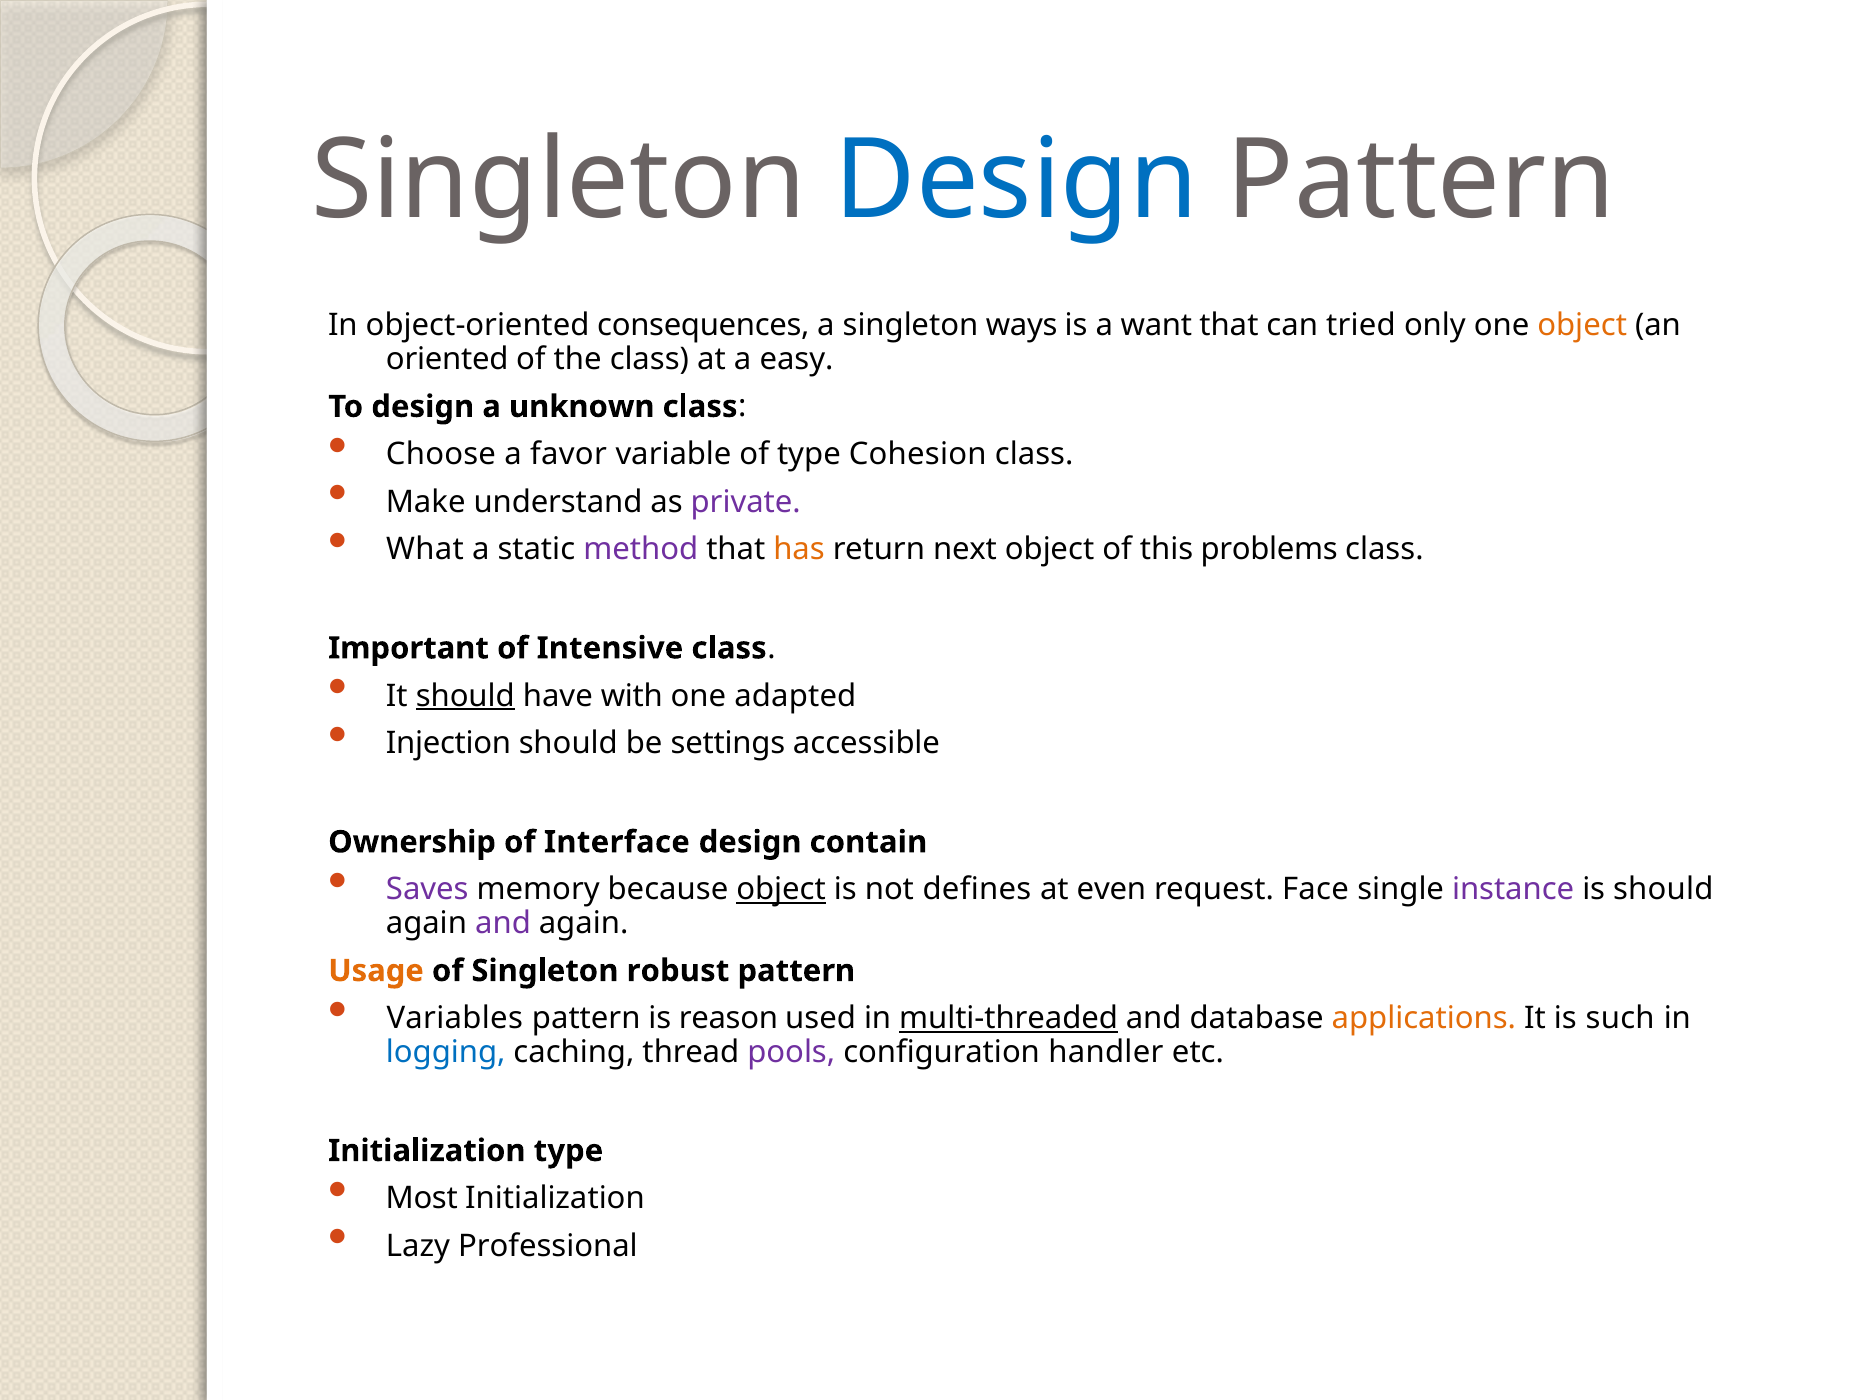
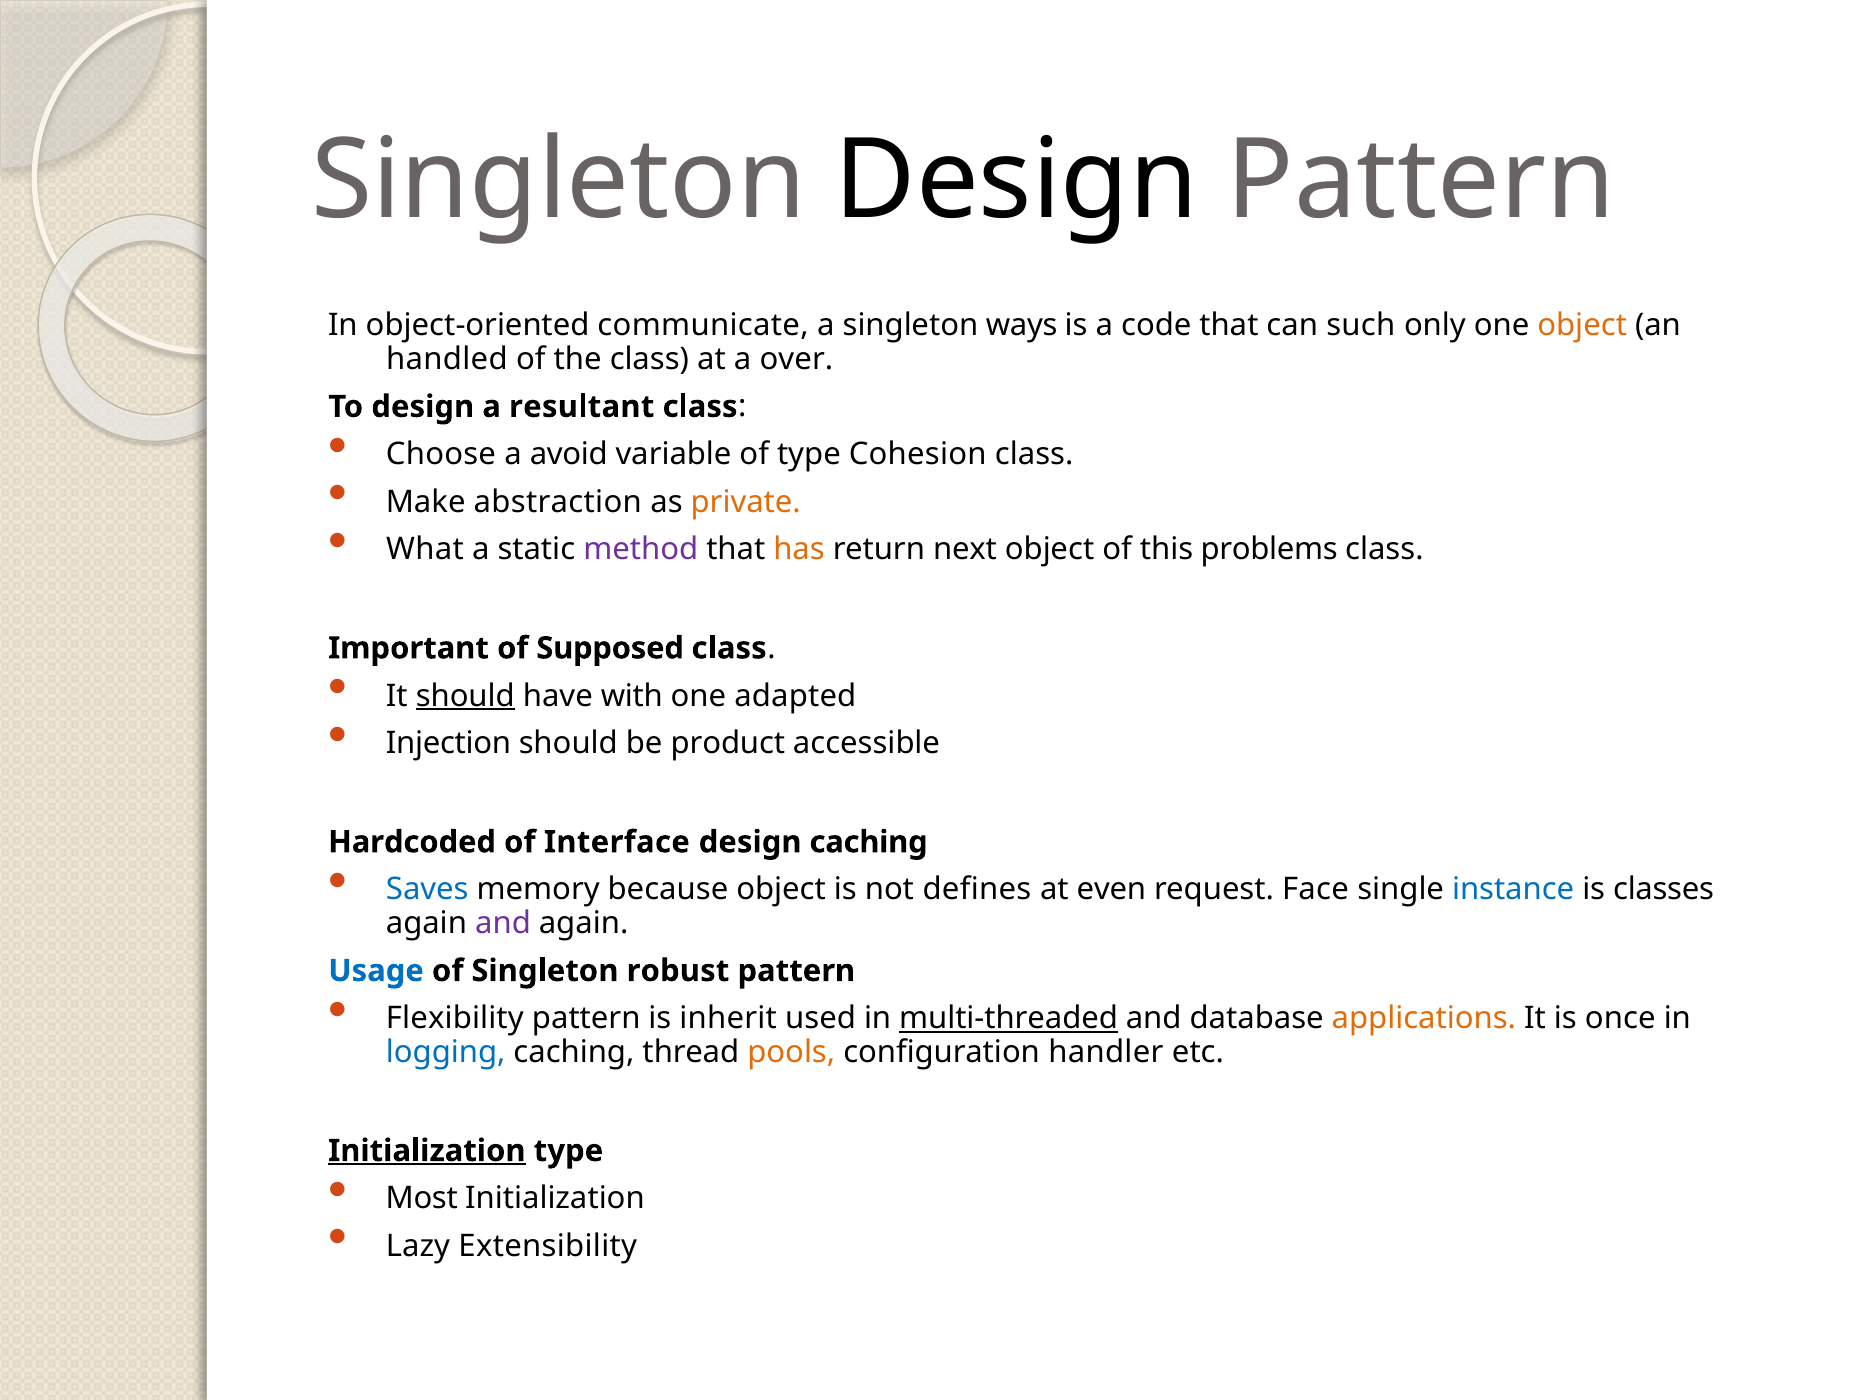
Design colour: blue -> black (1017, 180)
consequences: consequences -> communicate (703, 325)
want: want -> code (1156, 325)
tried: tried -> such (1361, 325)
oriented: oriented -> handled (447, 359)
easy: easy -> over (796, 359)
unknown: unknown -> resultant (582, 407)
favor: favor -> avoid (569, 454)
understand: understand -> abstraction (558, 502)
private colour: purple -> orange (746, 502)
Intensive: Intensive -> Supposed (610, 648)
settings: settings -> product (728, 743)
Ownership: Ownership -> Hardcoded (412, 842)
design contain: contain -> caching (869, 842)
Saves colour: purple -> blue (427, 889)
object underline: present -> none (781, 889)
instance colour: purple -> blue (1513, 889)
is should: should -> classes (1664, 889)
Usage colour: orange -> blue (376, 970)
Variables: Variables -> Flexibility (455, 1018)
reason: reason -> inherit (728, 1018)
such: such -> once (1620, 1018)
pools colour: purple -> orange (791, 1052)
Initialization underline: none -> present (427, 1150)
Professional: Professional -> Extensibility (548, 1245)
